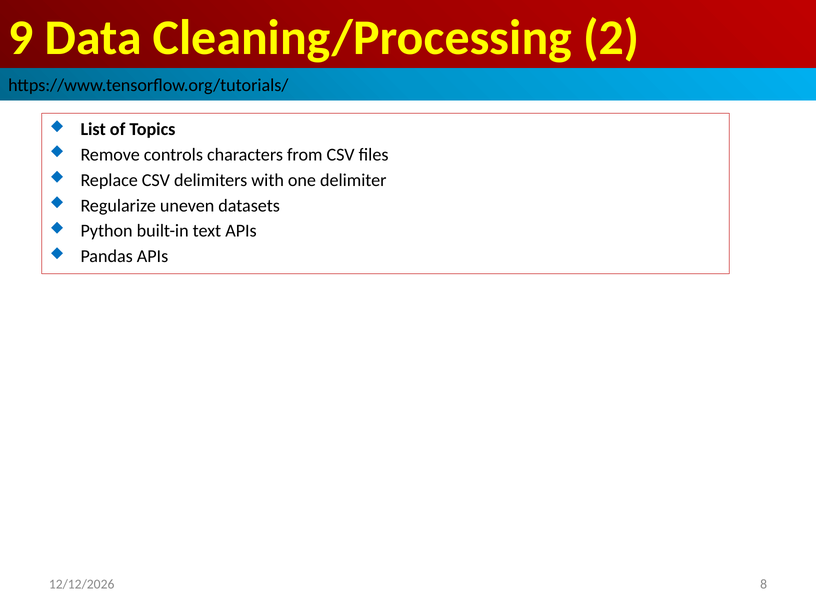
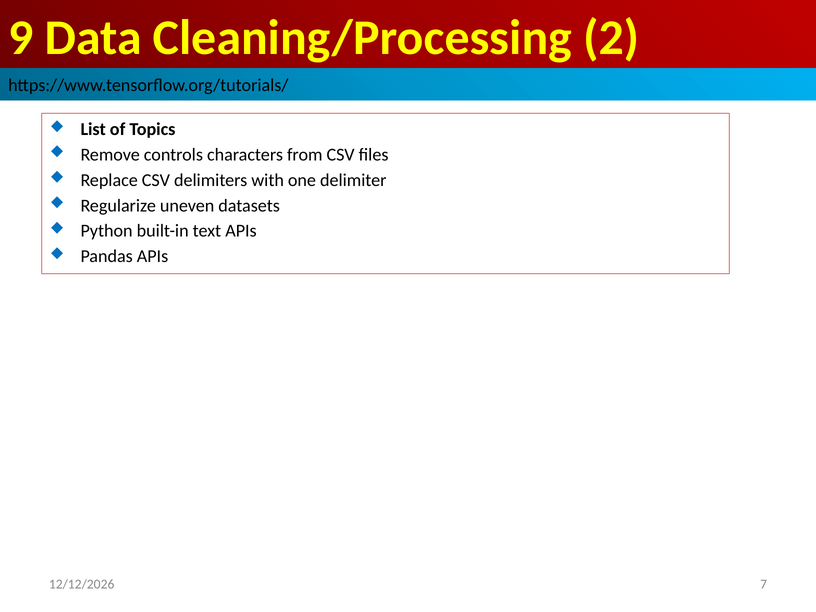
8: 8 -> 7 (764, 584)
